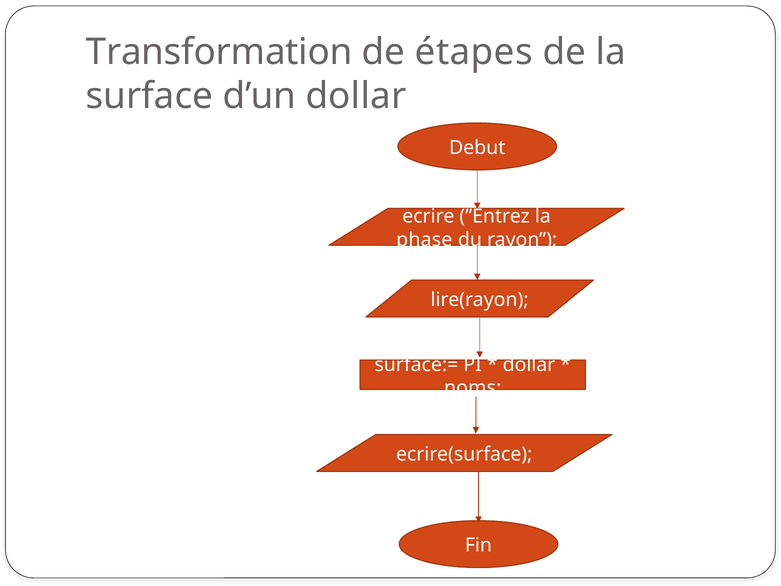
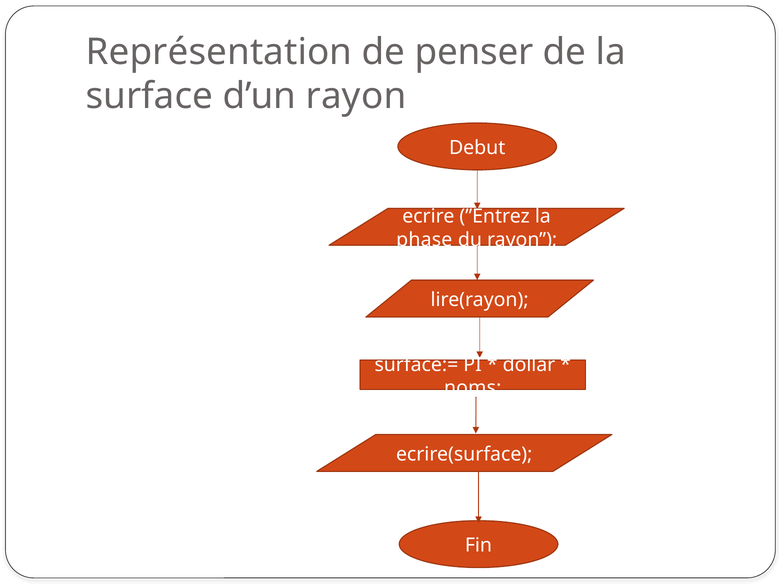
Transformation: Transformation -> Représentation (219, 52)
étapes: étapes -> penser (474, 52)
d’un dollar: dollar -> rayon (356, 96)
